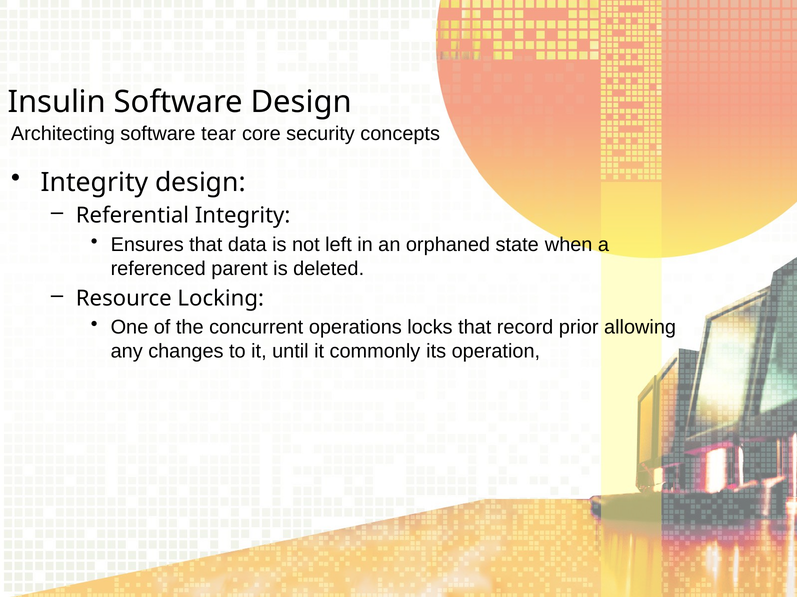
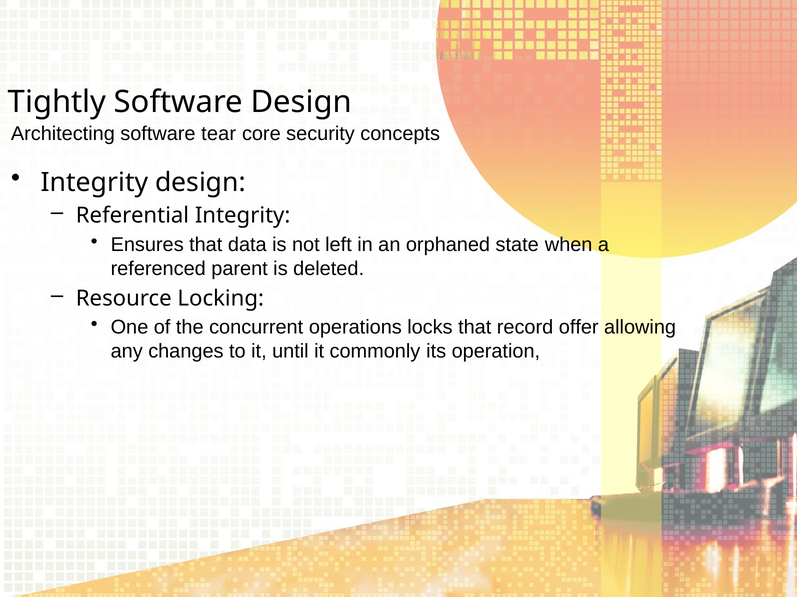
Insulin: Insulin -> Tightly (57, 102)
prior: prior -> offer (579, 328)
